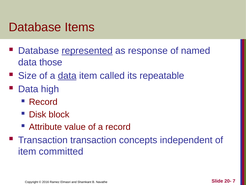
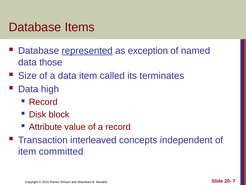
response: response -> exception (148, 51)
data underline: present -> none (67, 76)
repeatable: repeatable -> terminates (162, 76)
Transaction transaction: transaction -> interleaved (93, 140)
